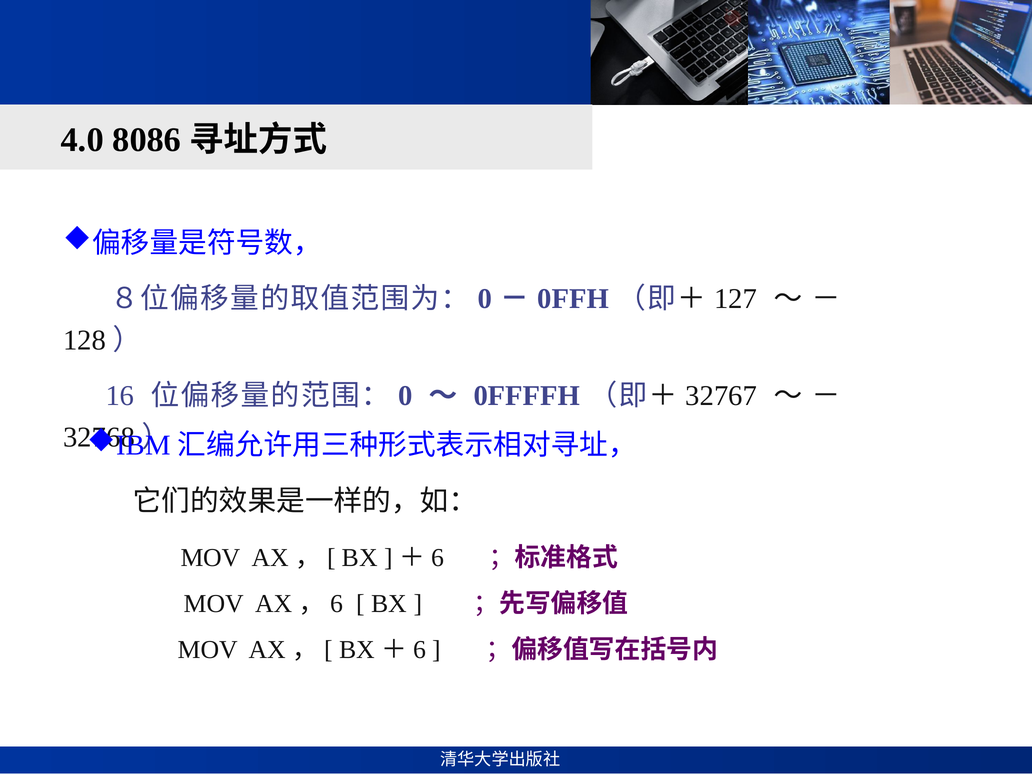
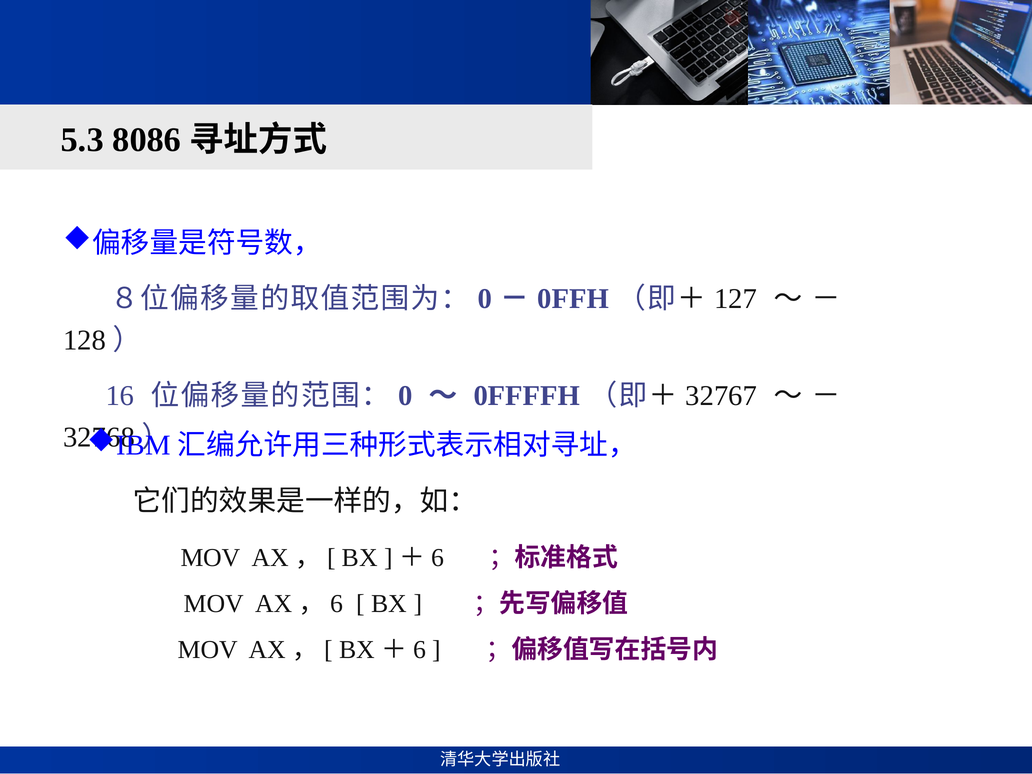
4.0: 4.0 -> 5.3 (82, 140)
